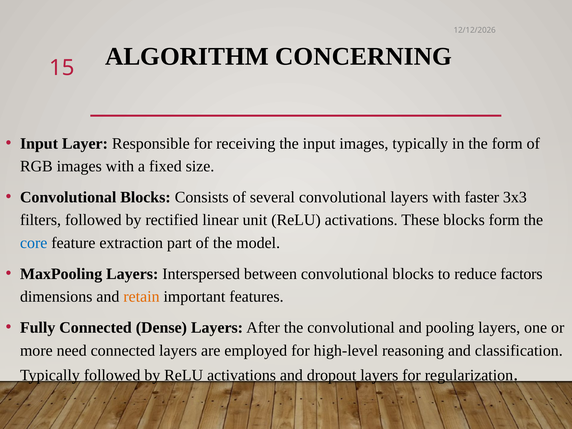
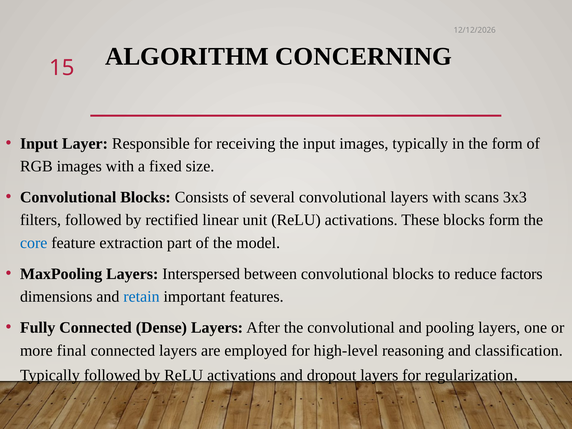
faster: faster -> scans (482, 197)
retain colour: orange -> blue (141, 297)
need: need -> final (72, 350)
